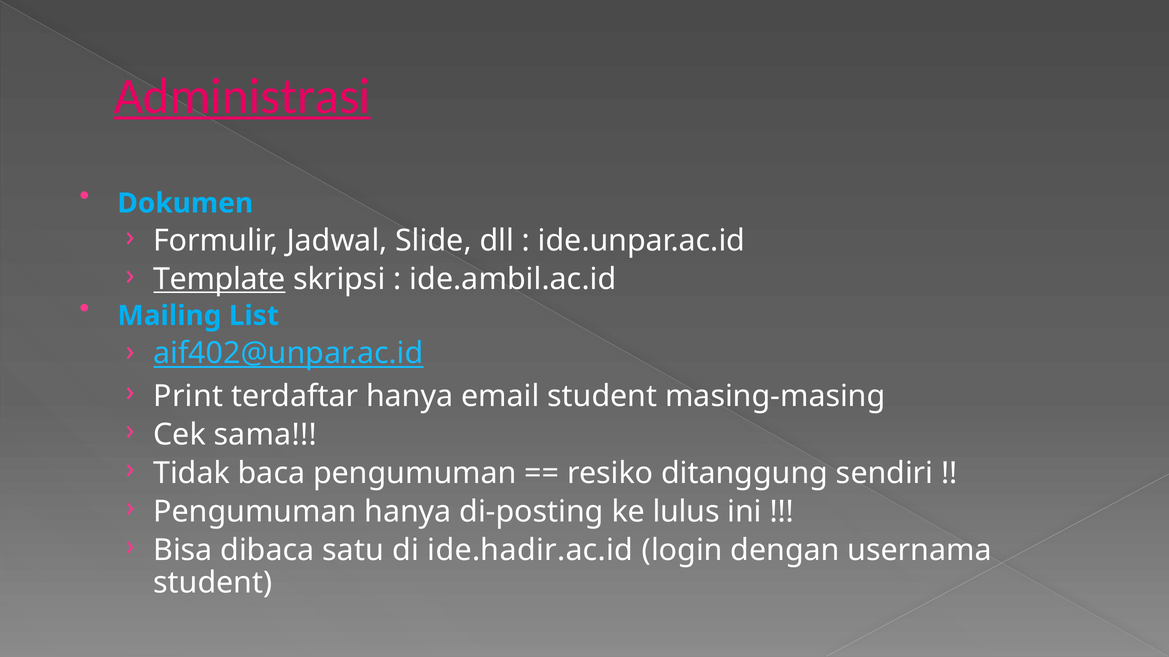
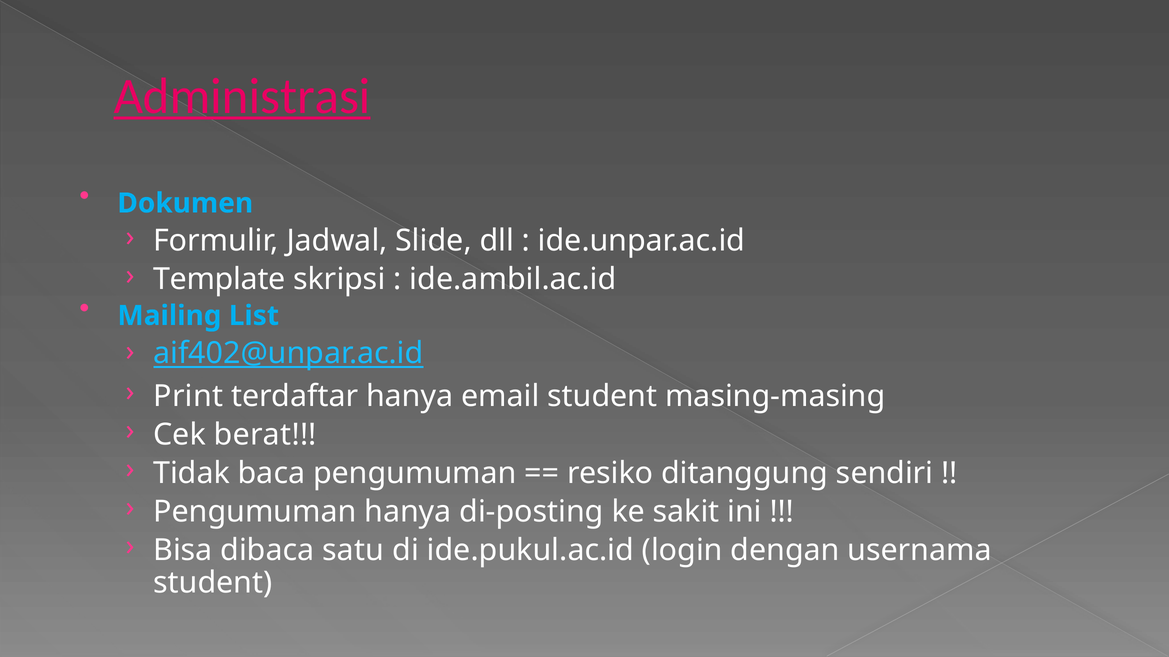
Template underline: present -> none (219, 279)
sama: sama -> berat (265, 435)
lulus: lulus -> sakit (686, 512)
ide.hadir.ac.id: ide.hadir.ac.id -> ide.pukul.ac.id (530, 550)
